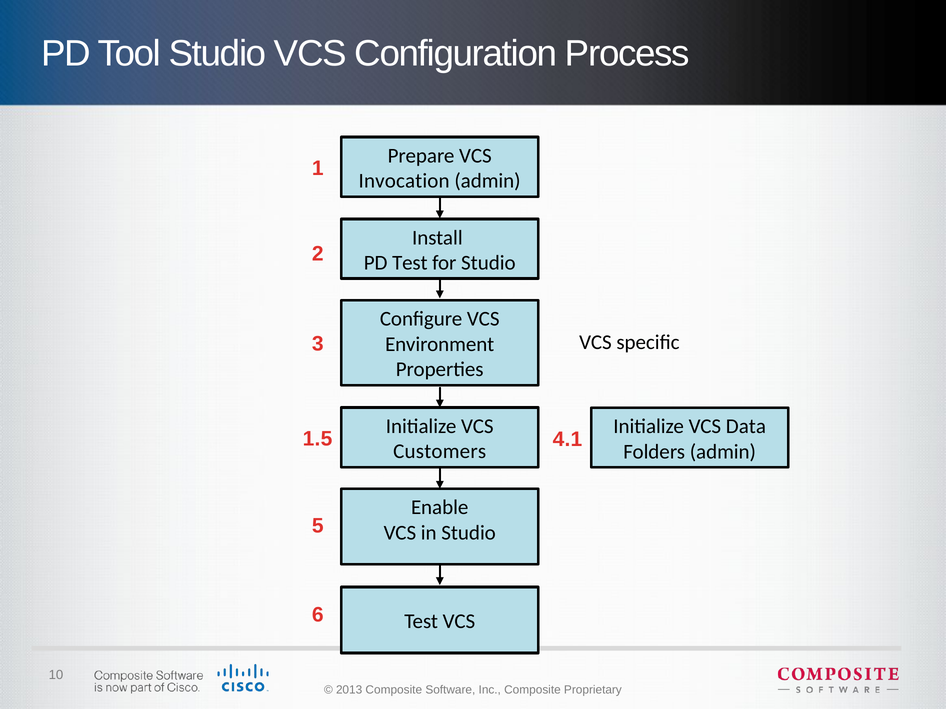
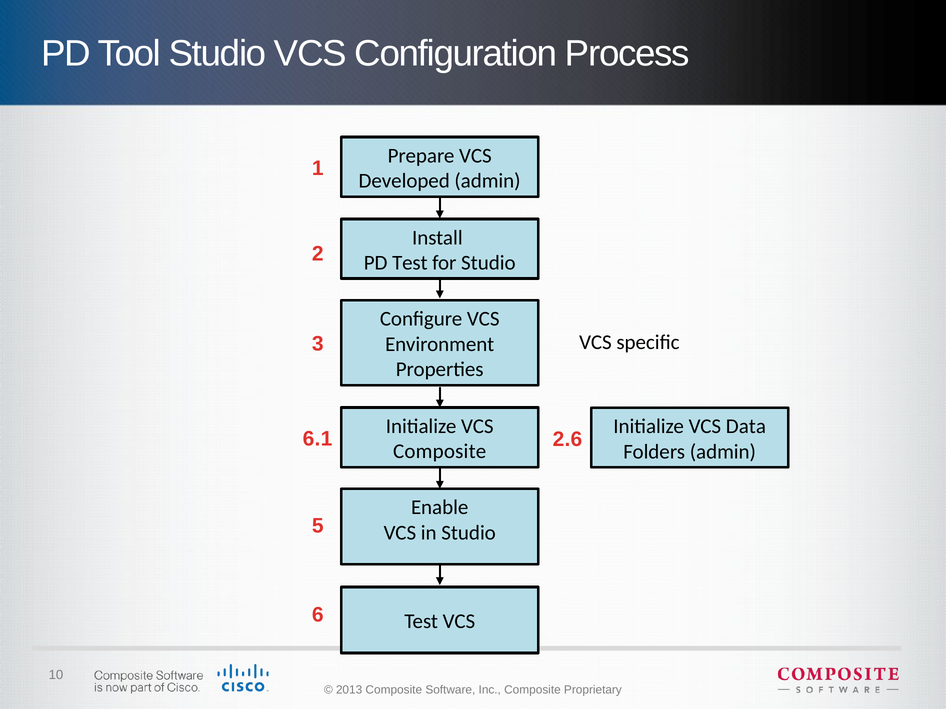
Invocation: Invocation -> Developed (404, 181)
1.5: 1.5 -> 6.1 (318, 439)
4.1: 4.1 -> 2.6 (567, 440)
Customers: Customers -> Composite (440, 452)
